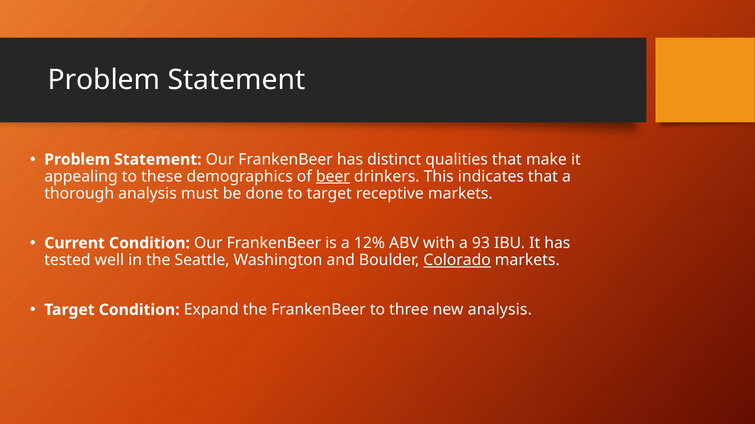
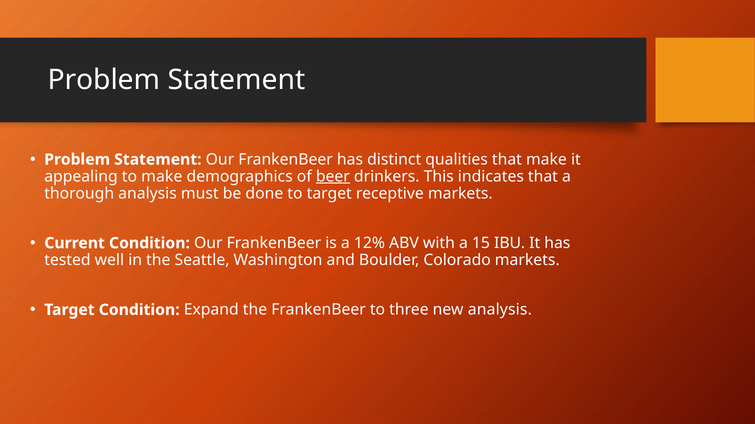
to these: these -> make (162, 177)
93: 93 -> 15 (481, 244)
Colorado underline: present -> none (457, 261)
